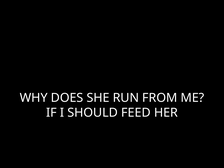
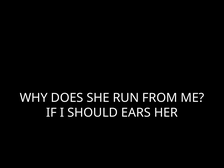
FEED: FEED -> EARS (136, 113)
